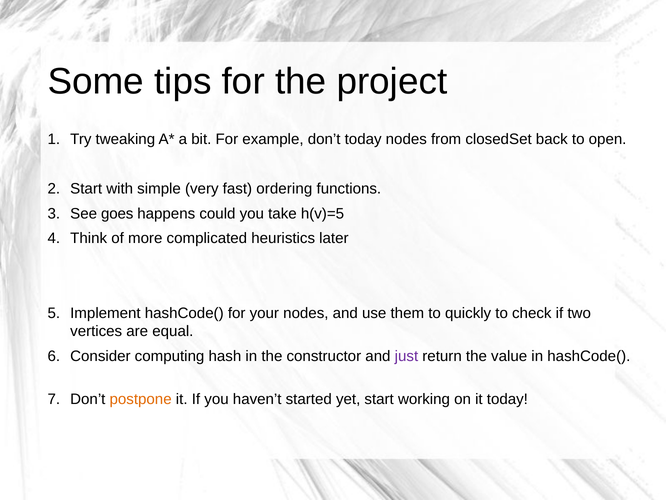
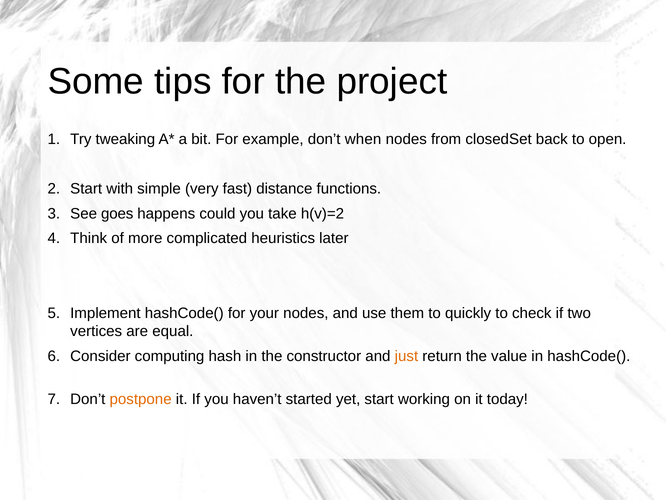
don’t today: today -> when (363, 139)
ordering: ordering -> distance (284, 189)
h(v)=5: h(v)=5 -> h(v)=2 (322, 213)
just colour: purple -> orange (406, 356)
